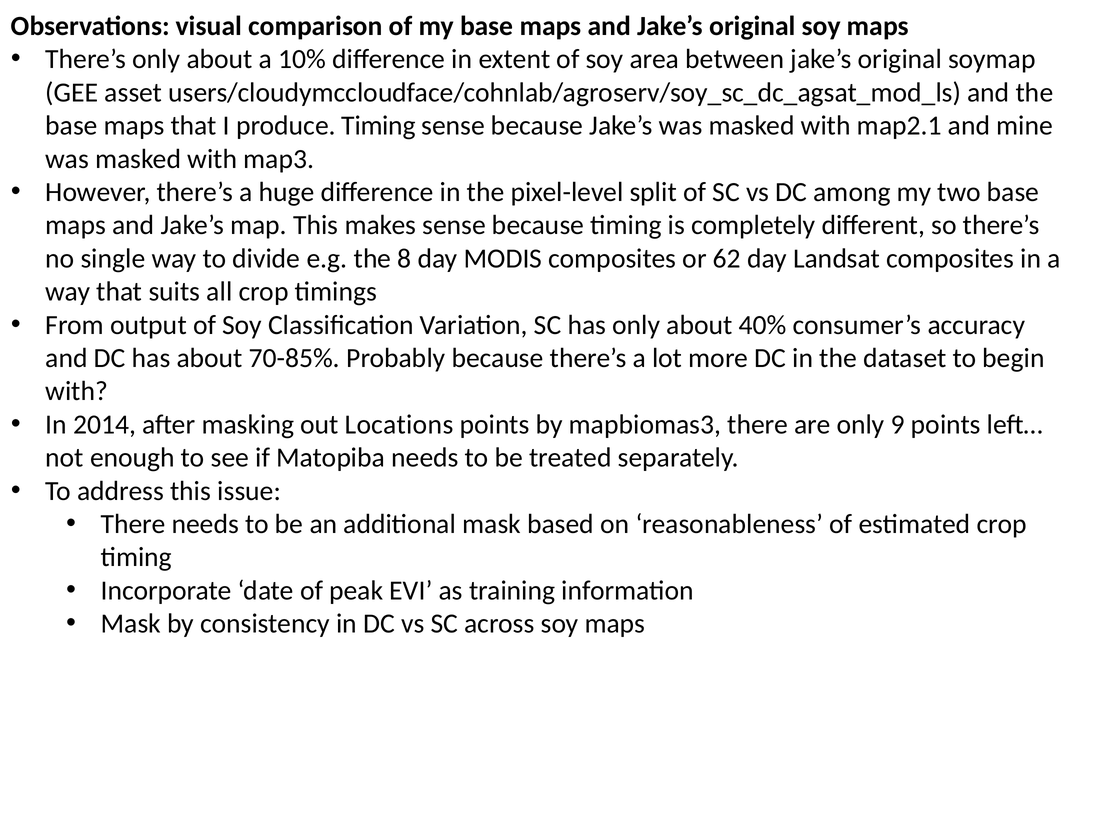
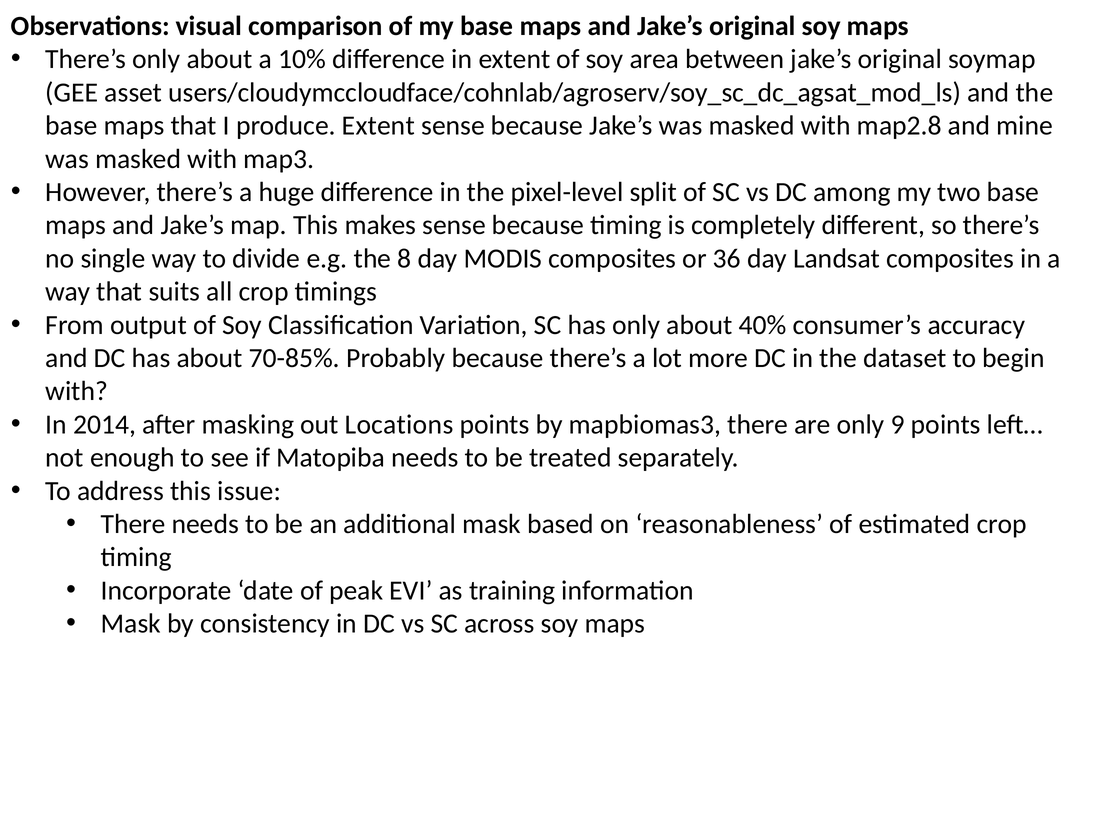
produce Timing: Timing -> Extent (378, 126)
map2.1: map2.1 -> map2.8 (899, 126)
62: 62 -> 36 (727, 258)
